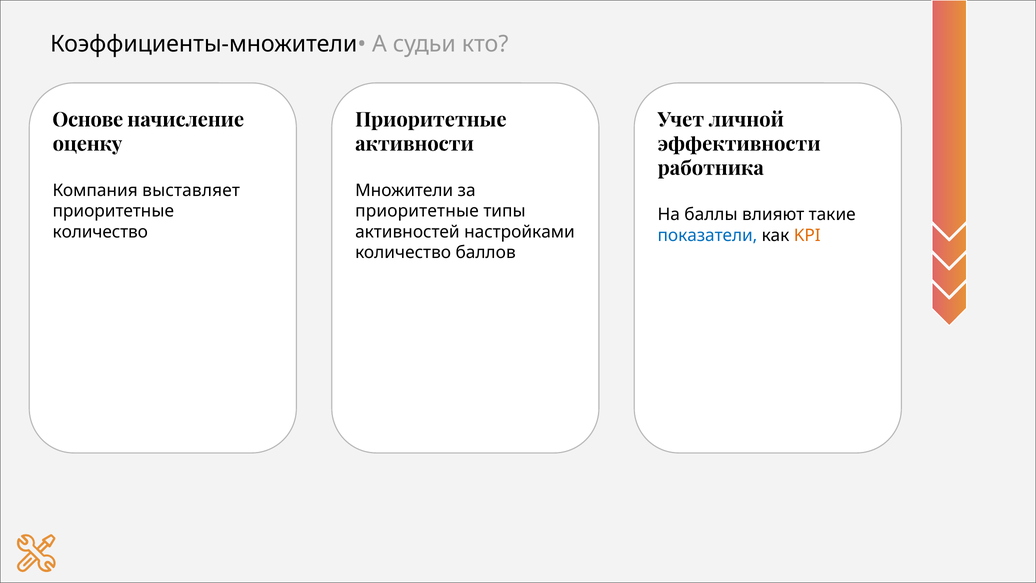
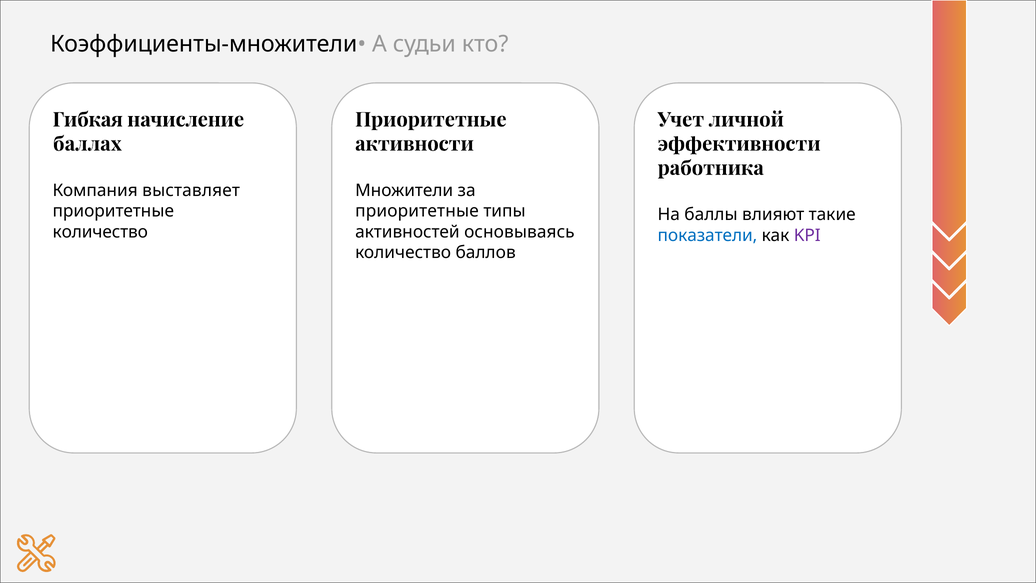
Основе: Основе -> Гибкая (88, 120)
оценку: оценку -> баллах (87, 144)
настройками: настройками -> основываясь (519, 232)
KPI colour: orange -> purple (807, 235)
